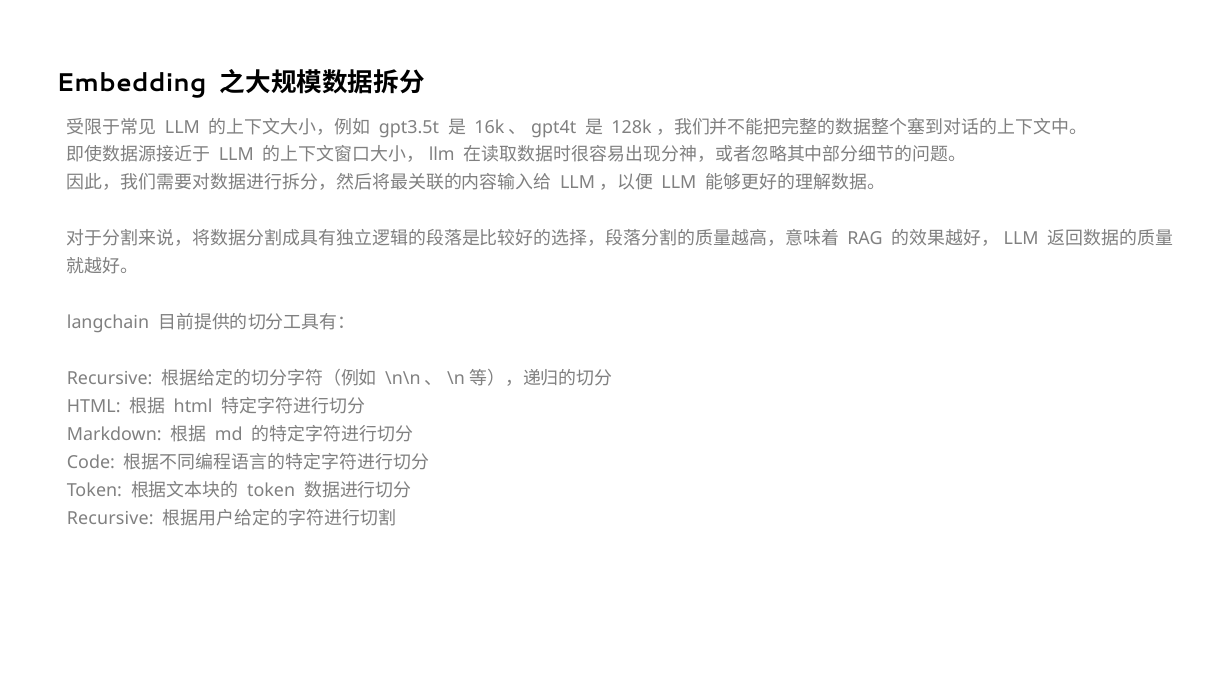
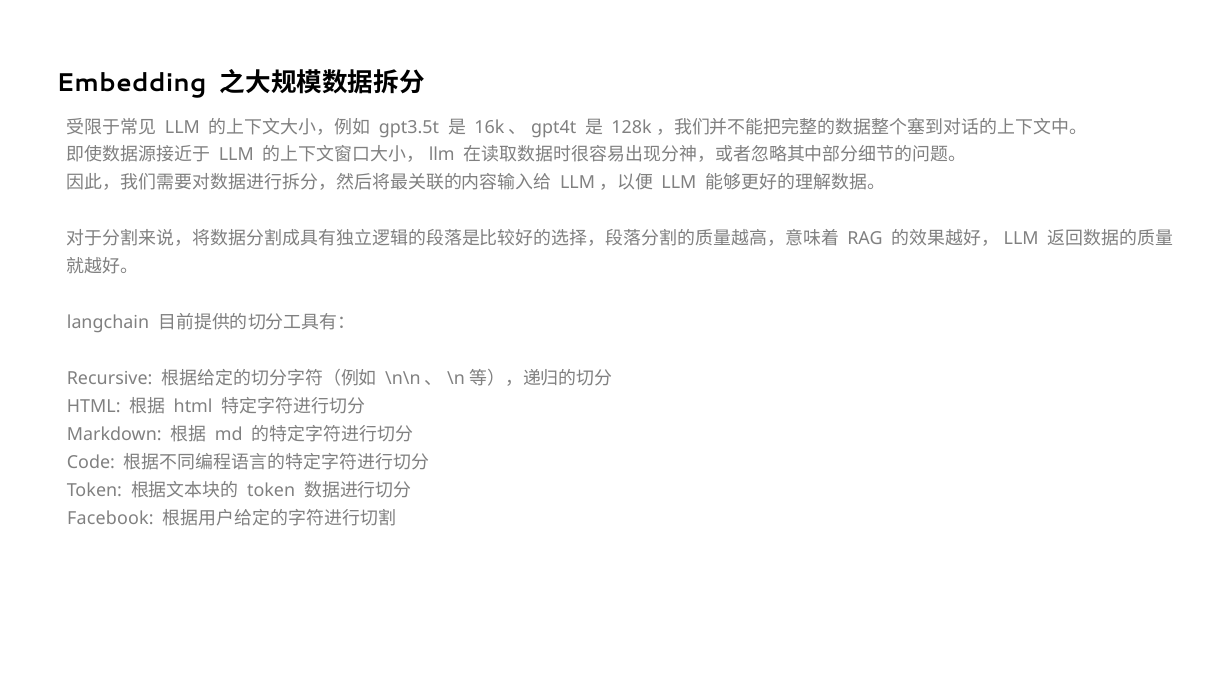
Recursive: Recursive -> Facebook (110, 518)
